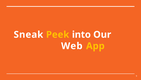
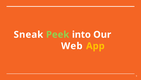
Peek colour: yellow -> light green (58, 34)
